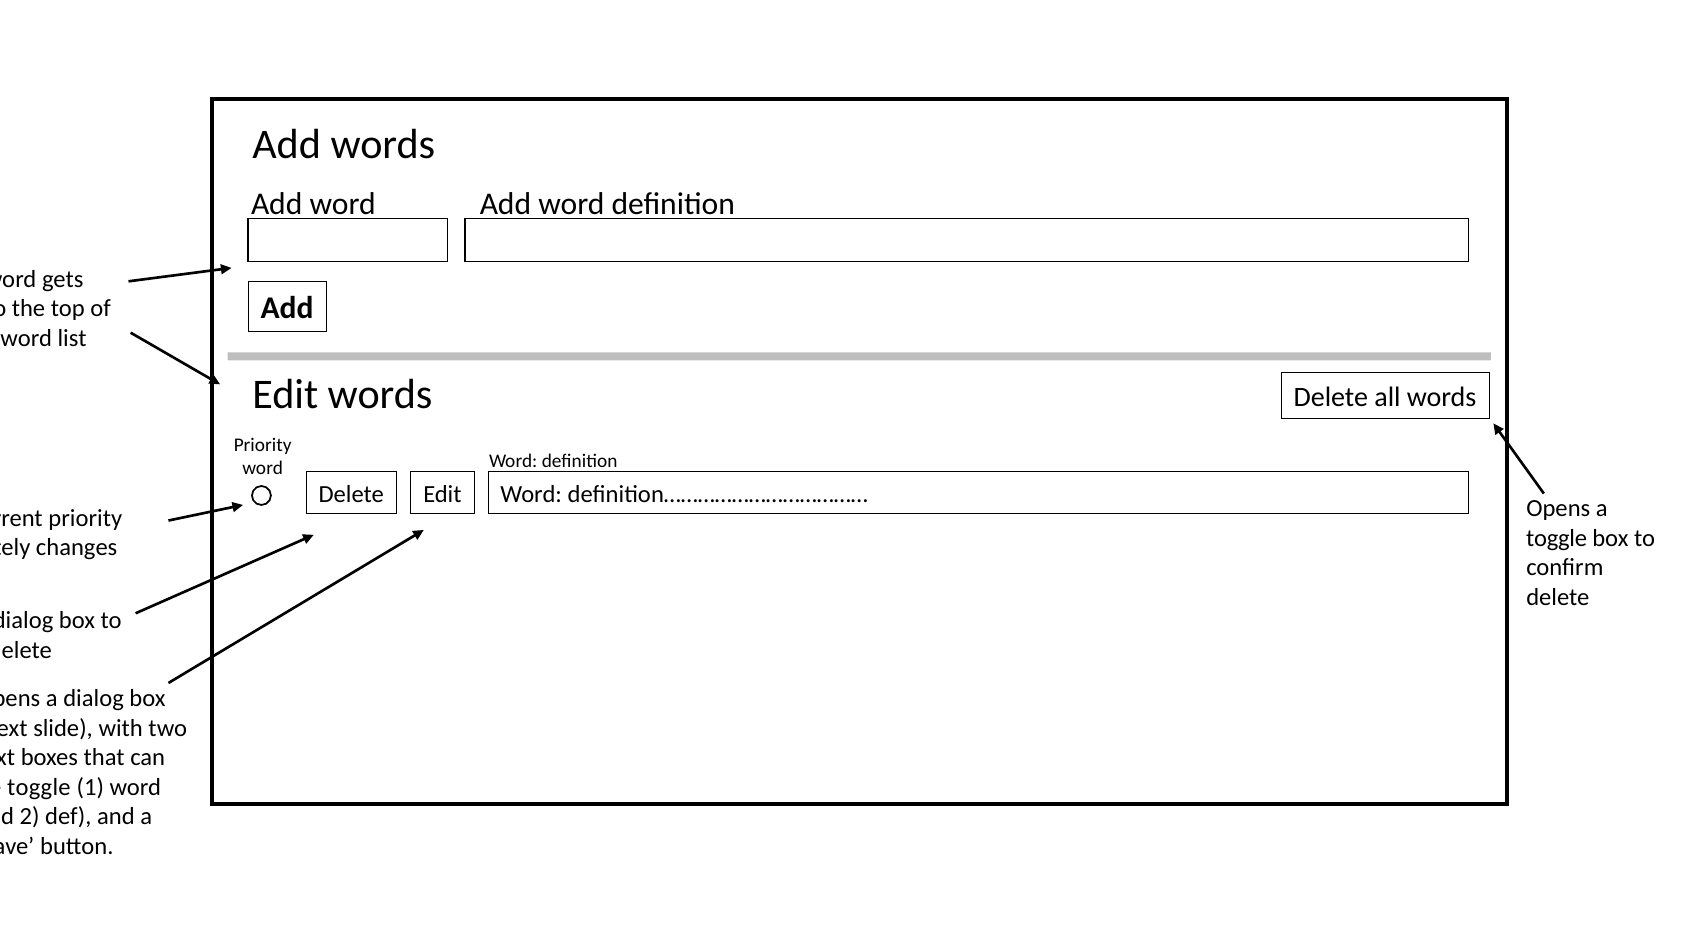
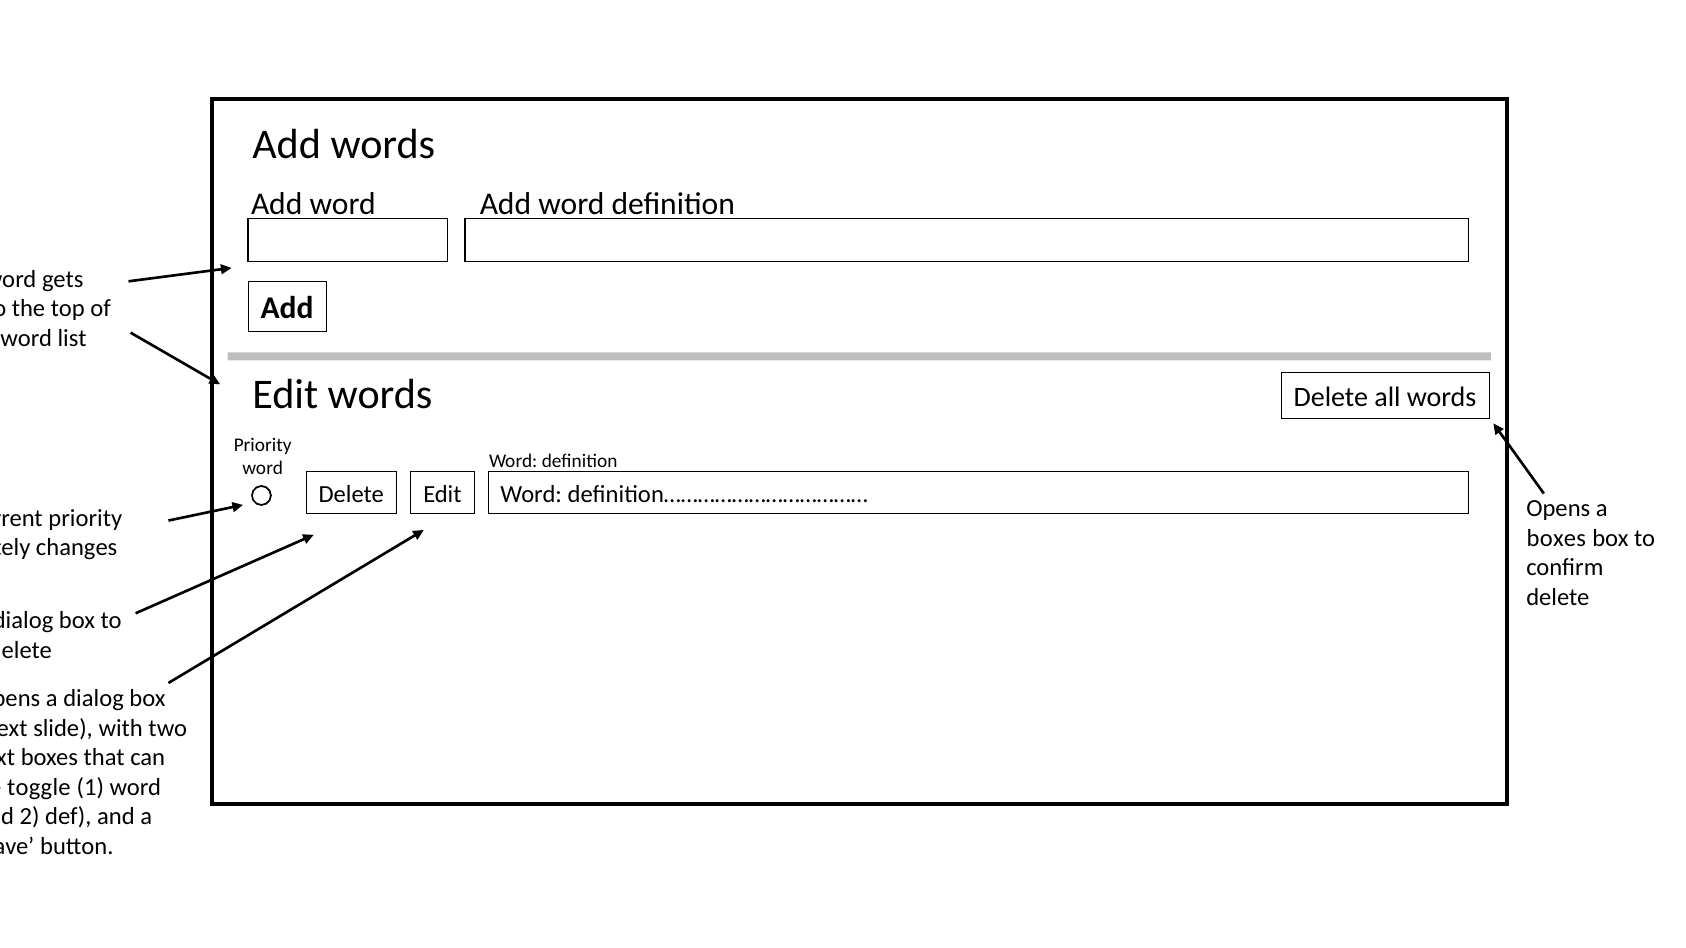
toggle: toggle -> boxes (1556, 539)
